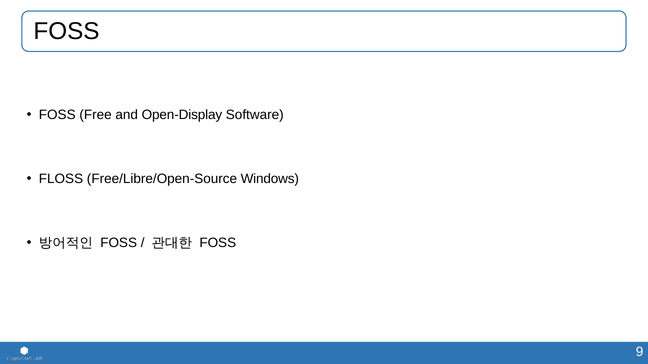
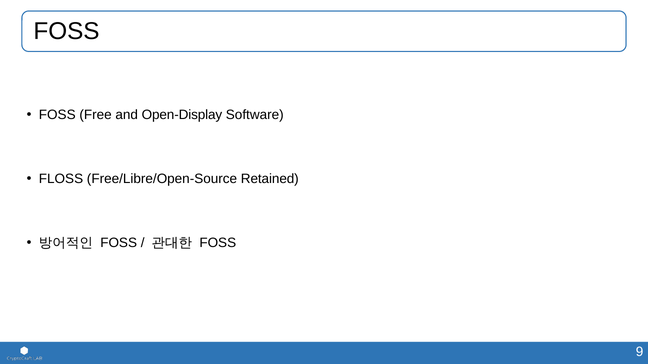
Windows: Windows -> Retained (270, 179)
